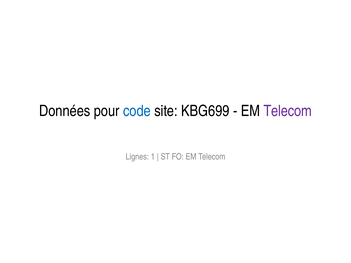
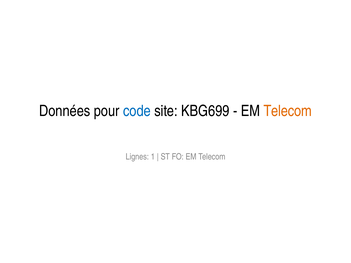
Telecom colour: purple -> orange (288, 111)
